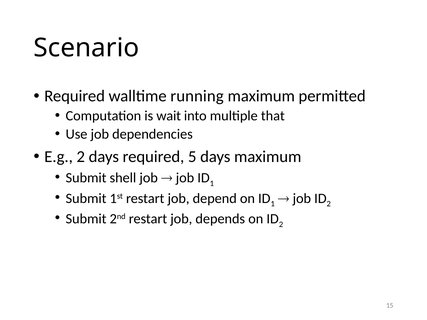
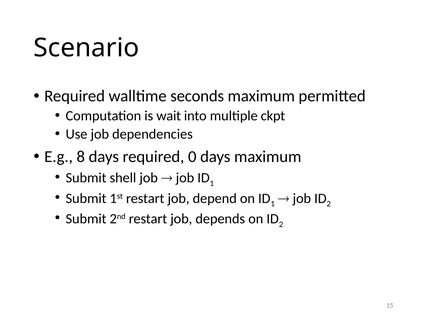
running: running -> seconds (197, 96)
that: that -> ckpt (273, 116)
E.g 2: 2 -> 8 (81, 157)
5: 5 -> 0 (192, 157)
